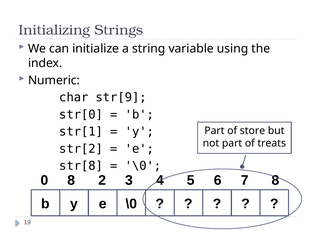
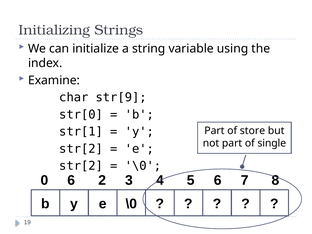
Numeric: Numeric -> Examine (54, 80)
treats: treats -> single (272, 143)
str[8: str[8 -> str[2 (81, 166)
0 8: 8 -> 6 (71, 180)
